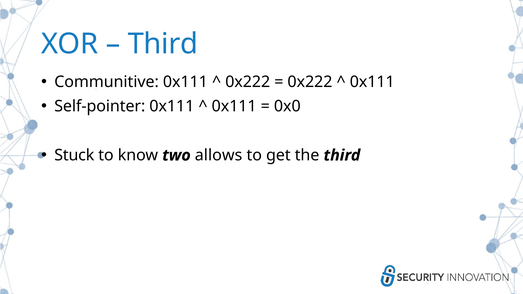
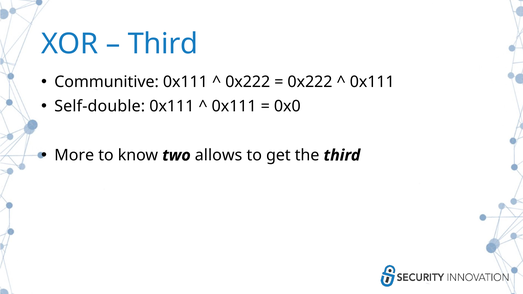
Self-pointer: Self-pointer -> Self-double (100, 106)
Stuck: Stuck -> More (74, 155)
